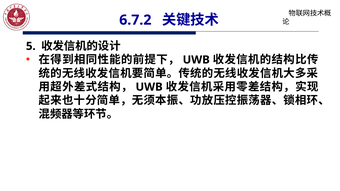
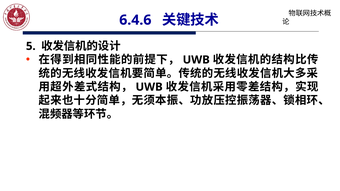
6.7.2: 6.7.2 -> 6.4.6 (135, 20)
